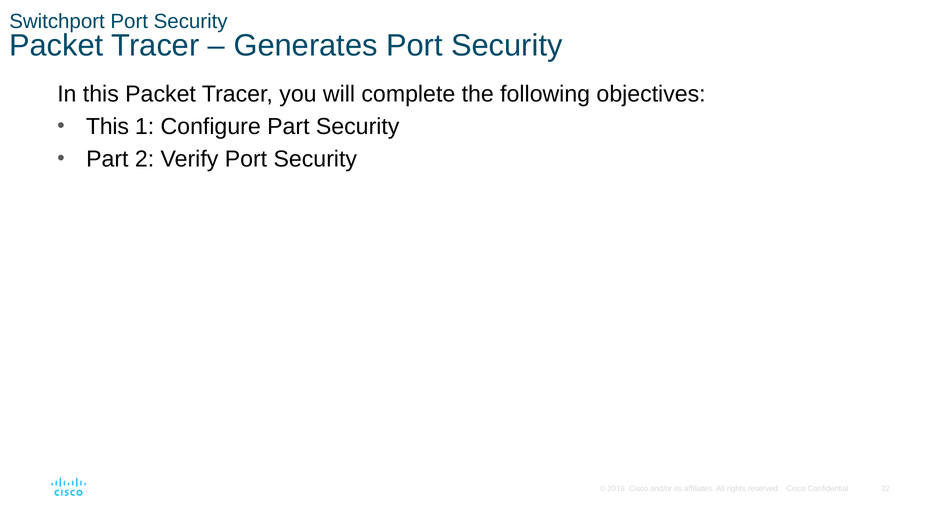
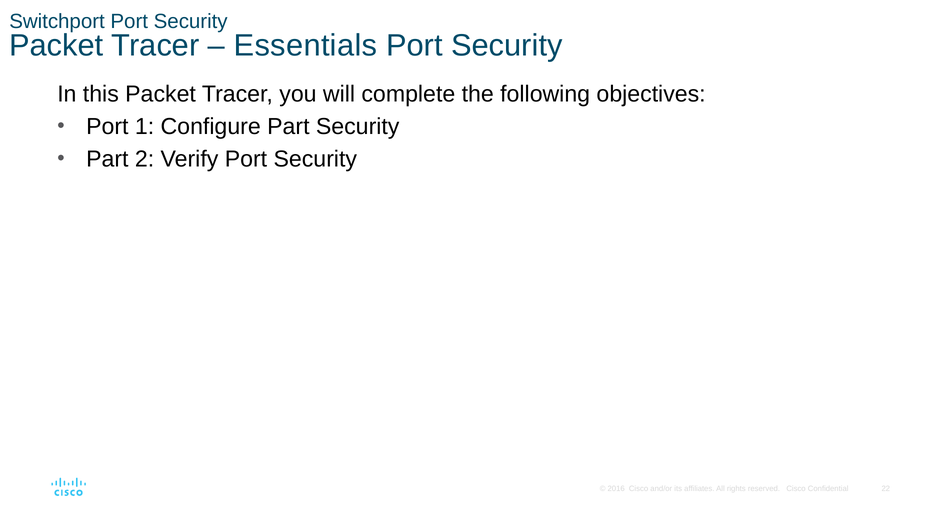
Generates: Generates -> Essentials (305, 46)
This: This -> Port (107, 127)
